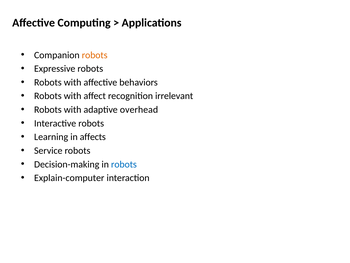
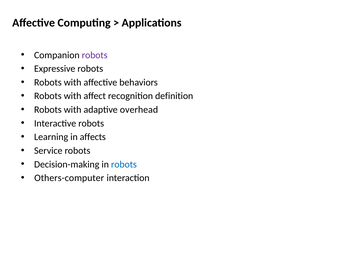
robots colour: orange -> purple (95, 55)
irrelevant: irrelevant -> definition (174, 96)
Explain-computer: Explain-computer -> Others-computer (69, 178)
